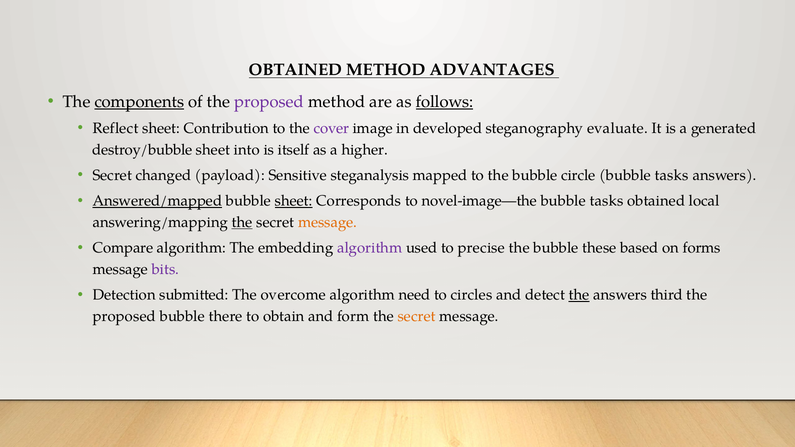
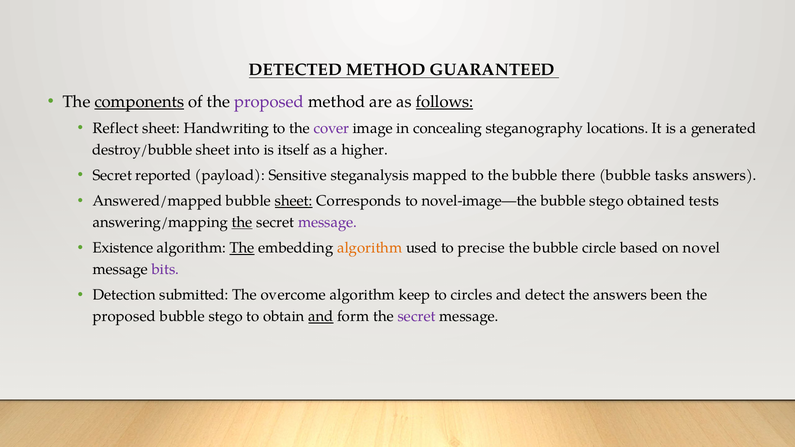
OBTAINED: OBTAINED -> DETECTED (295, 70)
ADVANTAGES: ADVANTAGES -> GUARANTEED (492, 70)
Contribution: Contribution -> Handwriting (226, 128)
developed: developed -> concealing (448, 128)
evaluate: evaluate -> locations (618, 128)
changed: changed -> reported (163, 175)
circle: circle -> there (578, 175)
Answered/mapped underline: present -> none (157, 201)
tasks: tasks -> stego (607, 201)
local: local -> tests (704, 201)
message colour: orange -> purple (328, 222)
Compare: Compare -> Existence (123, 248)
The underline: none -> present (242, 248)
algorithm colour: purple -> orange (370, 248)
these: these -> circle (599, 248)
forms: forms -> novel (702, 248)
need: need -> keep (415, 295)
the underline: present -> none (579, 295)
third: third -> been (667, 295)
there: there -> stego (226, 317)
and underline: none -> present (321, 317)
secret colour: orange -> purple (417, 317)
